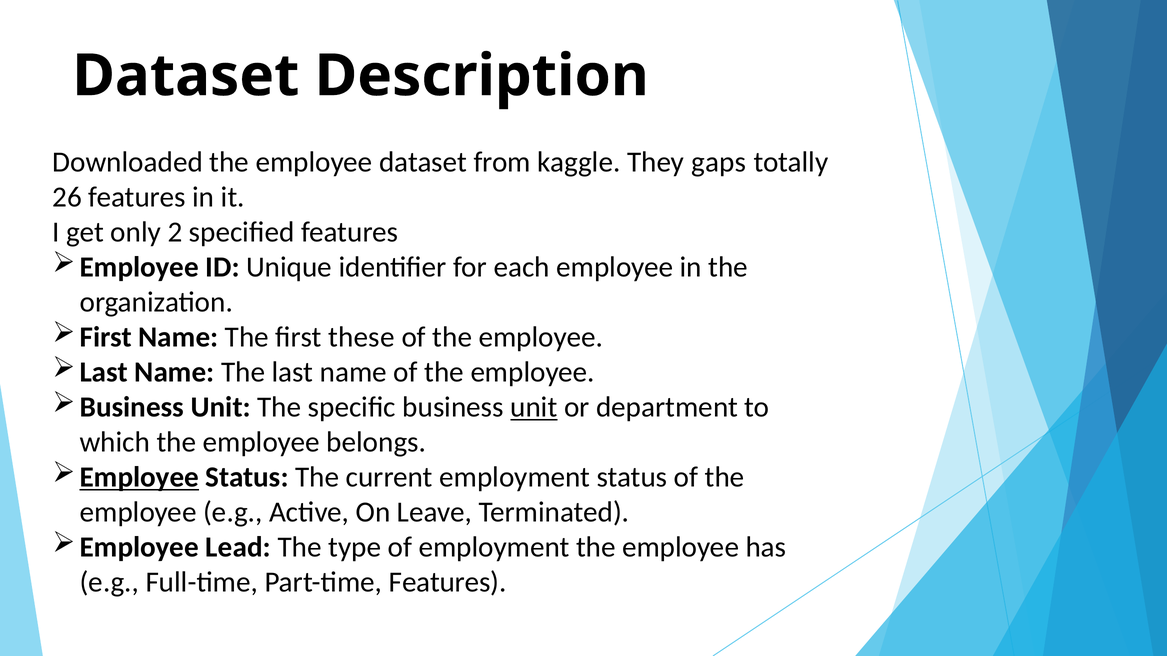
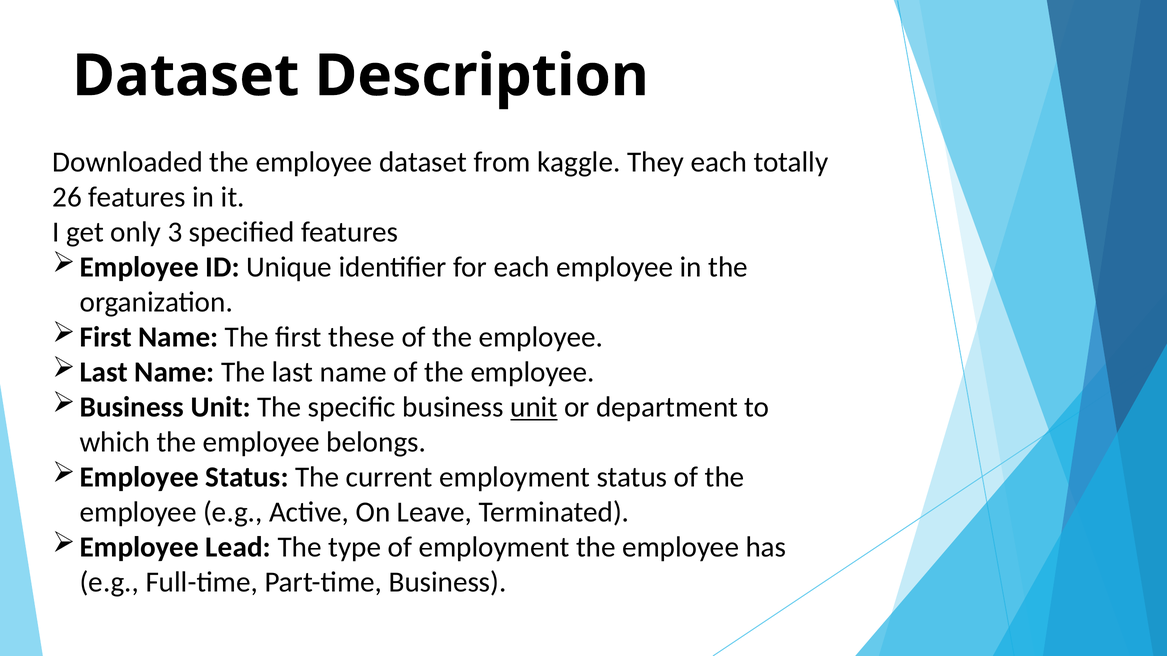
They gaps: gaps -> each (719, 162)
2: 2 -> 3 (175, 232)
Employee underline: present -> none (139, 478)
Part-time Features: Features -> Business (448, 583)
